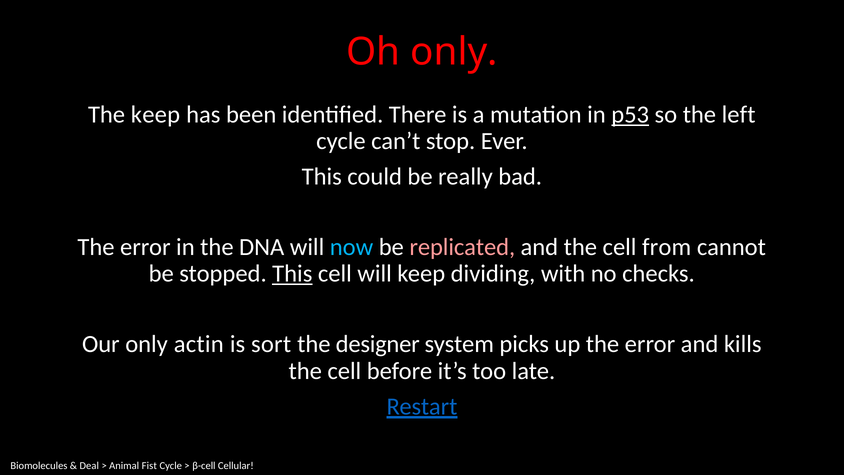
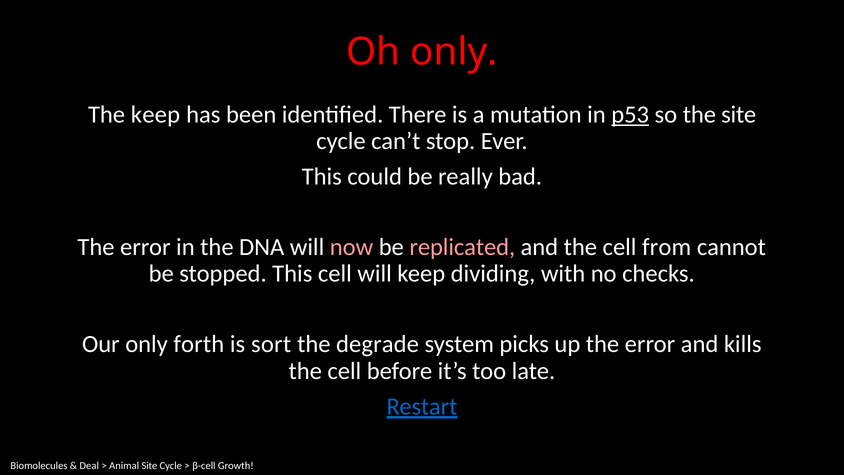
the left: left -> site (739, 114)
now colour: light blue -> pink (352, 247)
This underline: present -> none (292, 274)
actin: actin -> forth (199, 344)
designer: designer -> degrade (378, 344)
Animal Fist: Fist -> Site (149, 466)
Cellular: Cellular -> Growth (236, 466)
